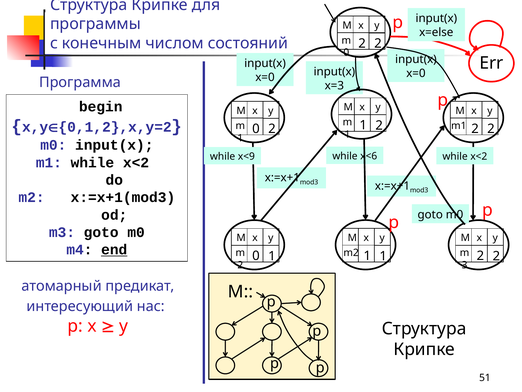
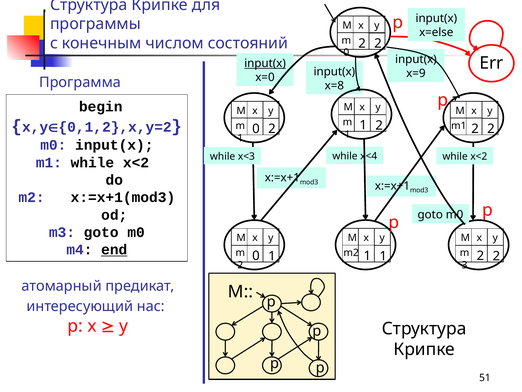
input(x underline: none -> present (265, 63)
х=0: х=0 -> х=9 (416, 73)
х=3: х=3 -> х=8 (334, 85)
x<9: x<9 -> x<3 (246, 156)
x<6: x<6 -> x<4 (369, 156)
